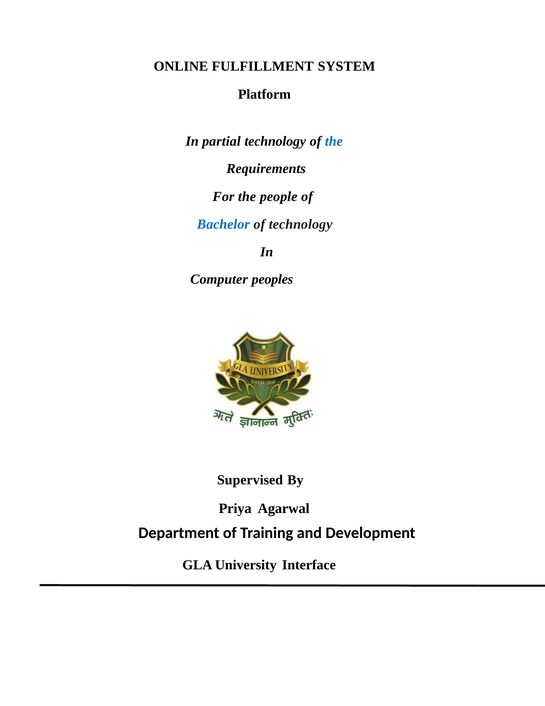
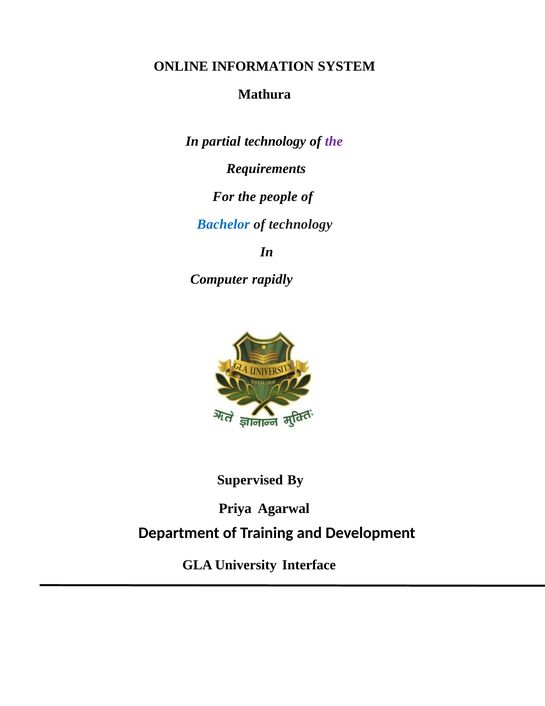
FULFILLMENT: FULFILLMENT -> INFORMATION (263, 66)
Platform: Platform -> Mathura (264, 94)
the colour: blue -> purple (334, 141)
peoples: peoples -> rapidly (272, 279)
